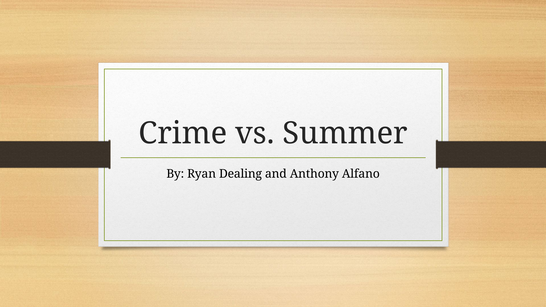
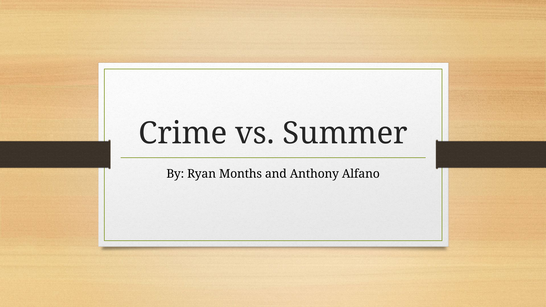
Dealing: Dealing -> Months (241, 174)
